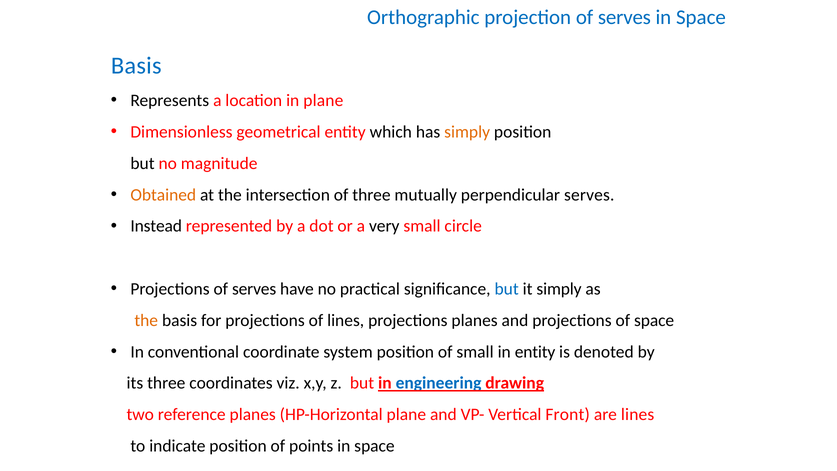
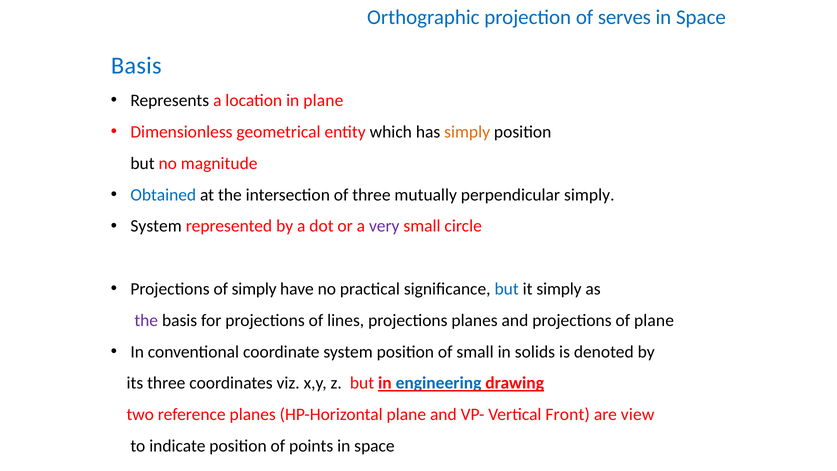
Obtained colour: orange -> blue (163, 195)
perpendicular serves: serves -> simply (589, 195)
Instead: Instead -> System (156, 226)
very colour: black -> purple (384, 226)
Projections of serves: serves -> simply (254, 289)
the colour: orange -> purple (146, 320)
of space: space -> plane (654, 320)
in entity: entity -> solids (535, 352)
are lines: lines -> view (638, 414)
